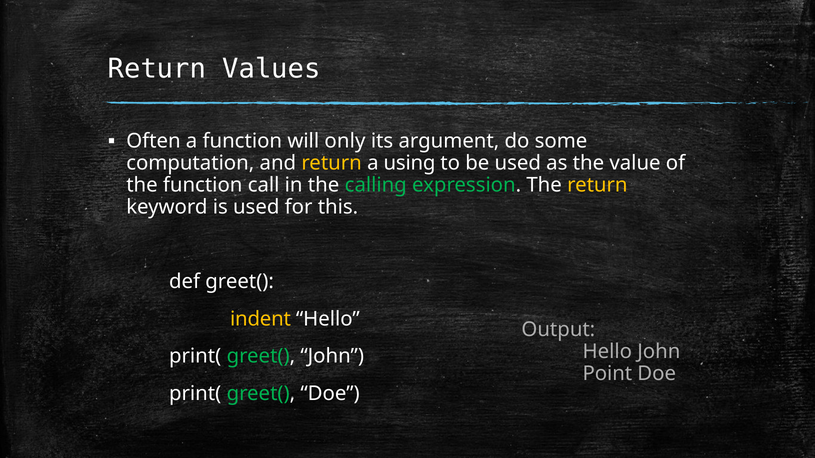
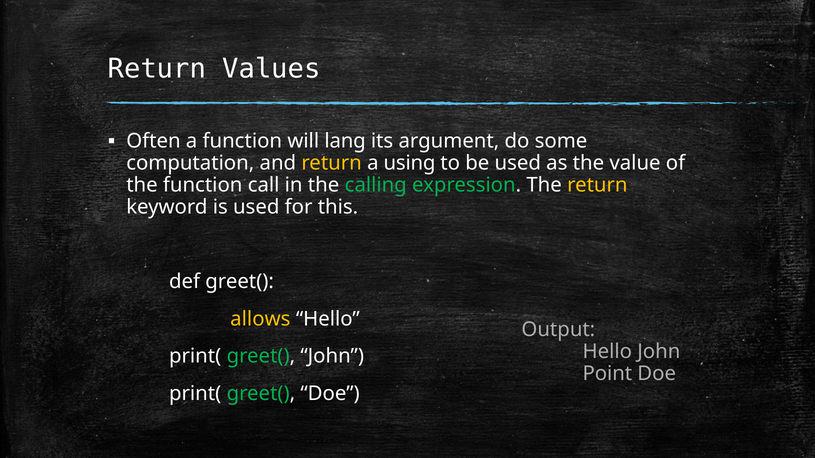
only: only -> lang (345, 141)
indent: indent -> allows (260, 319)
